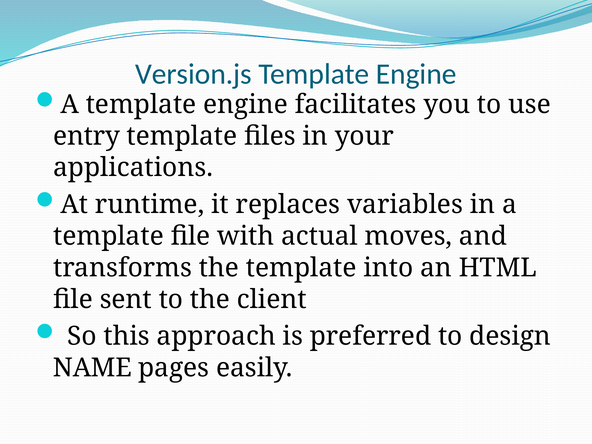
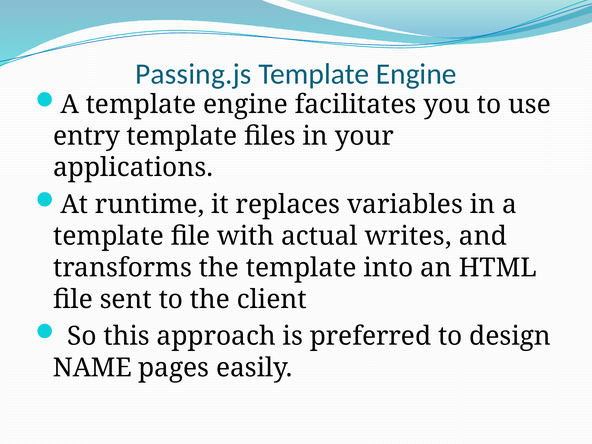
Version.js: Version.js -> Passing.js (193, 74)
moves: moves -> writes (408, 236)
